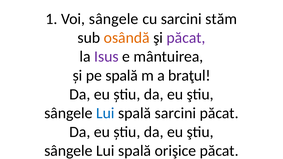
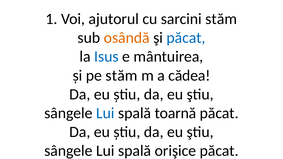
Voi sângele: sângele -> ajutorul (114, 19)
păcat colour: purple -> blue (186, 38)
Isus colour: purple -> blue (106, 57)
pe spală: spală -> stăm (122, 76)
braţul: braţul -> cădea (189, 76)
spală sarcini: sarcini -> toarnă (175, 113)
